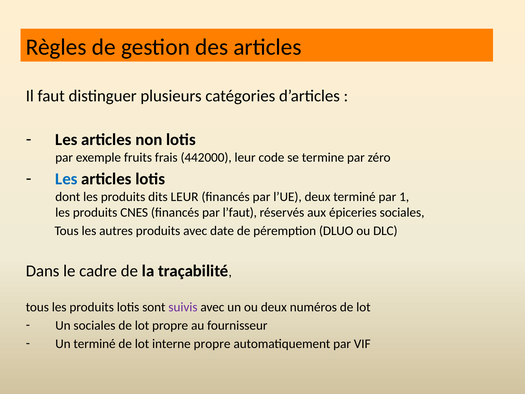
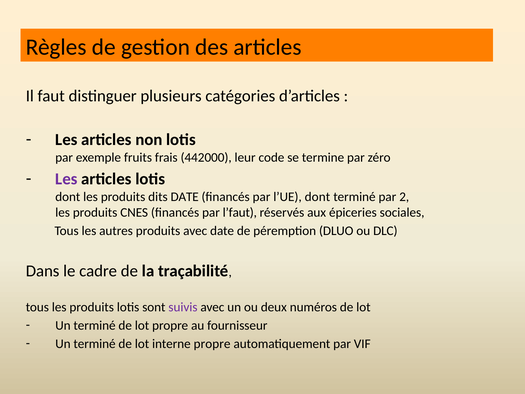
Les colour: blue -> purple (66, 179)
dits LEUR: LEUR -> DATE (185, 197)
l’UE deux: deux -> dont (317, 197)
1: 1 -> 2 (404, 197)
sociales: sociales -> terminé (95, 325)
